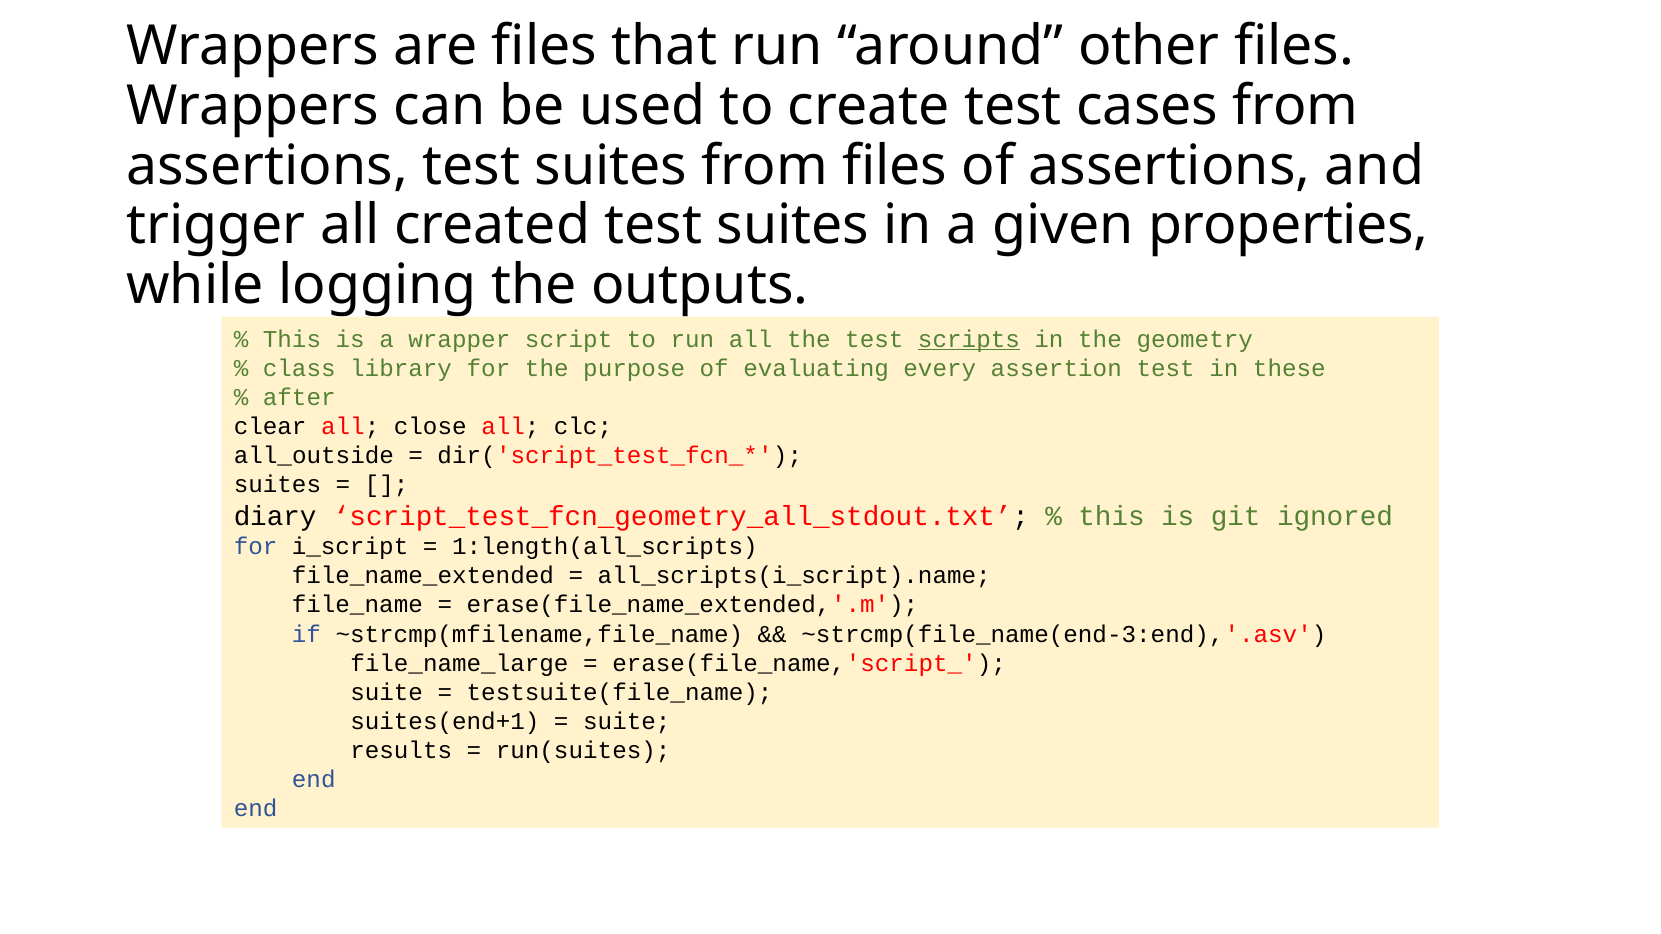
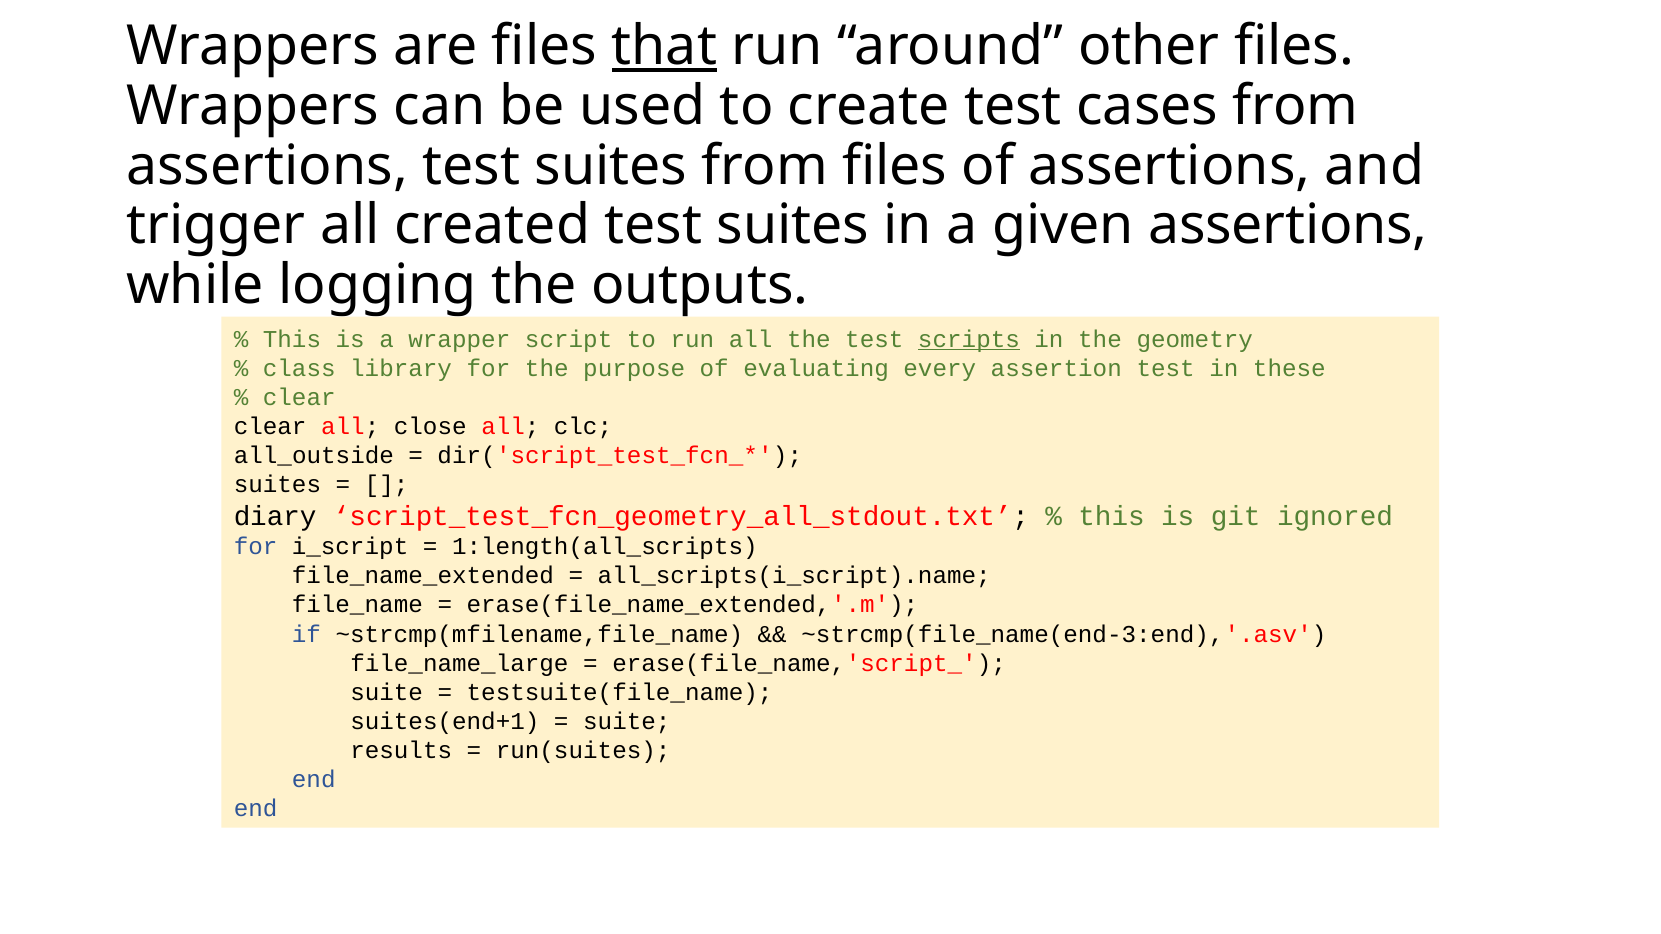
that underline: none -> present (664, 46)
given properties: properties -> assertions (1288, 226)
after: after -> clear (299, 397)
